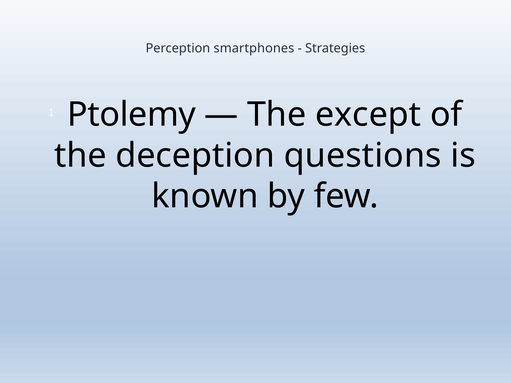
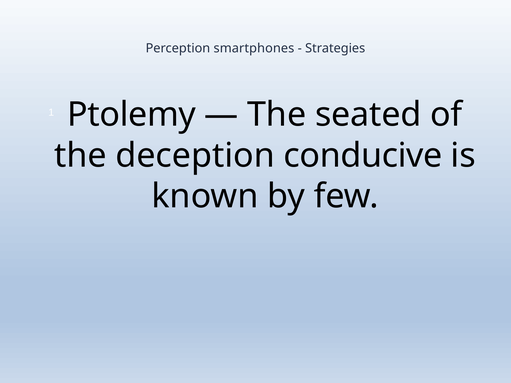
except: except -> seated (368, 115)
questions: questions -> conducive (363, 156)
